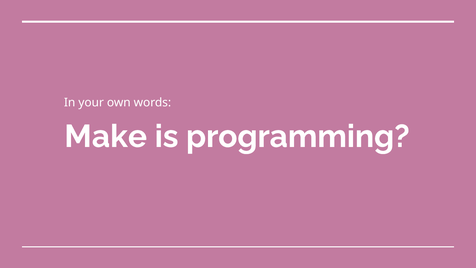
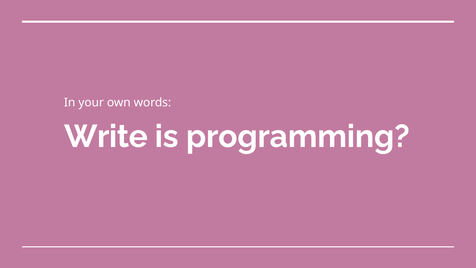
Make: Make -> Write (106, 136)
